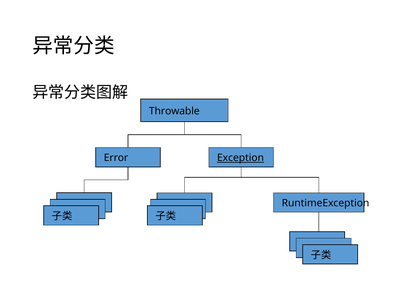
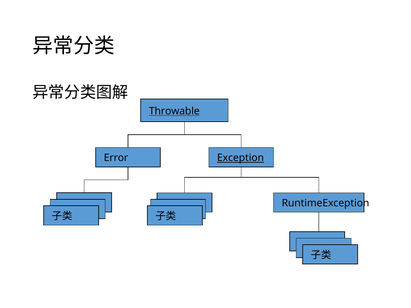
Throwable underline: none -> present (174, 111)
